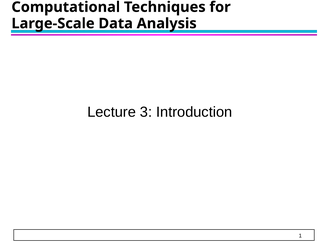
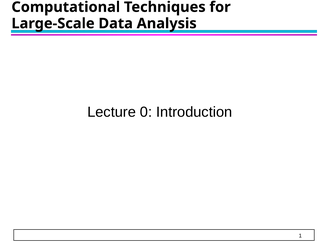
3: 3 -> 0 (146, 112)
